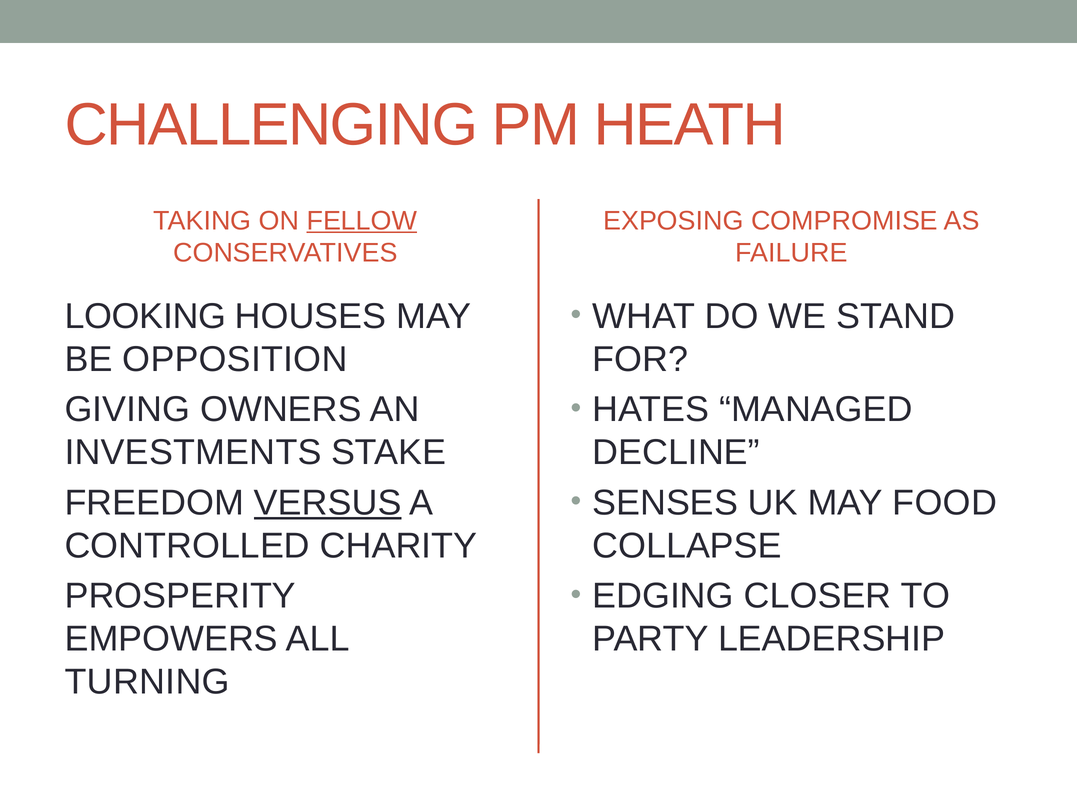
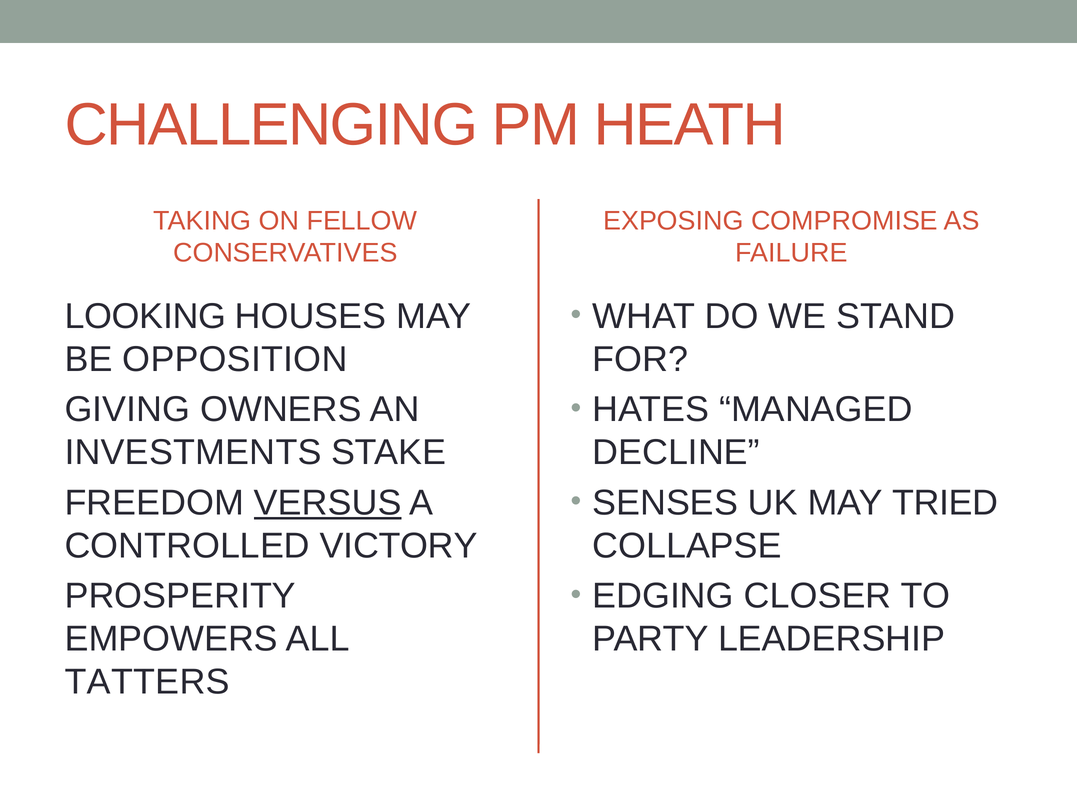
FELLOW underline: present -> none (362, 221)
FOOD: FOOD -> TRIED (945, 503)
CHARITY: CHARITY -> VICTORY (399, 546)
TURNING: TURNING -> TATTERS (147, 683)
